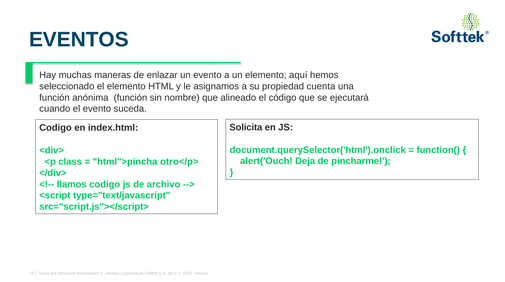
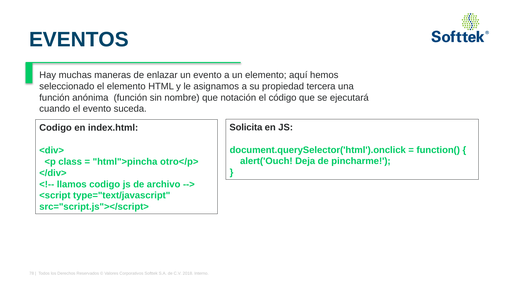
cuenta: cuenta -> tercera (321, 86)
alineado: alineado -> notación (238, 98)
